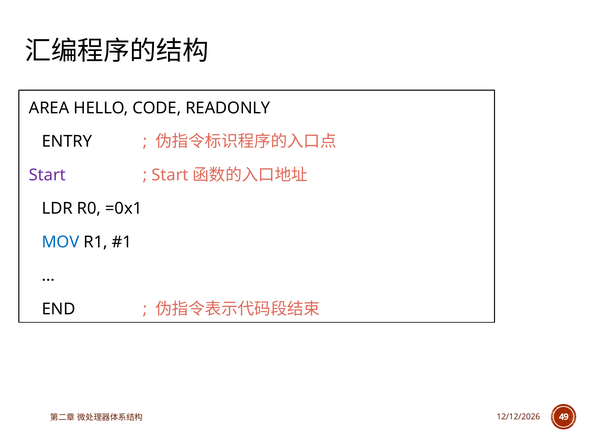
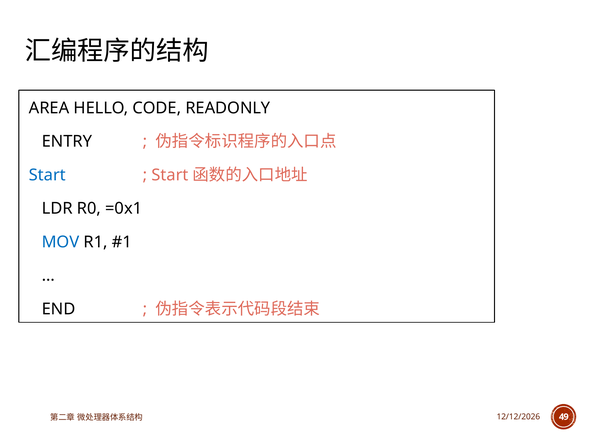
Start colour: purple -> blue (47, 175)
